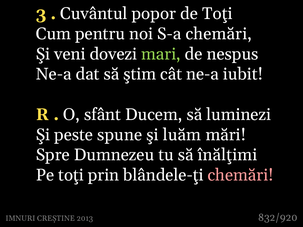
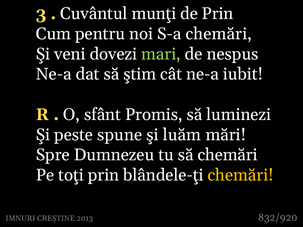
popor: popor -> munţi (154, 14)
de Toţi: Toţi -> Prin (217, 14)
Ducem: Ducem -> Promis (154, 115)
să înălţimi: înălţimi -> chemări (228, 155)
chemări colour: pink -> yellow (241, 175)
